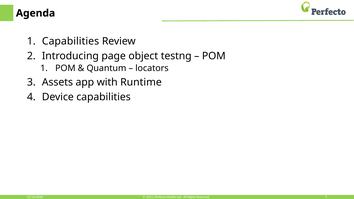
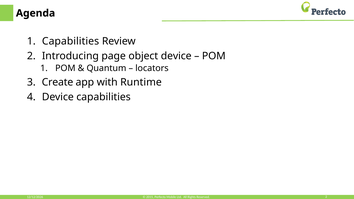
object testng: testng -> device (176, 56)
Assets: Assets -> Create (57, 82)
